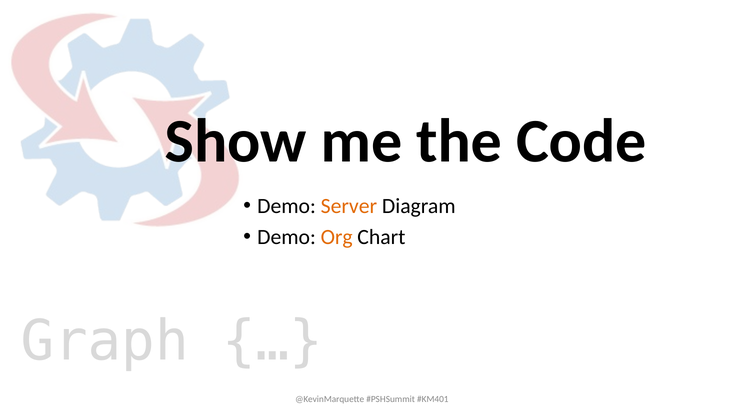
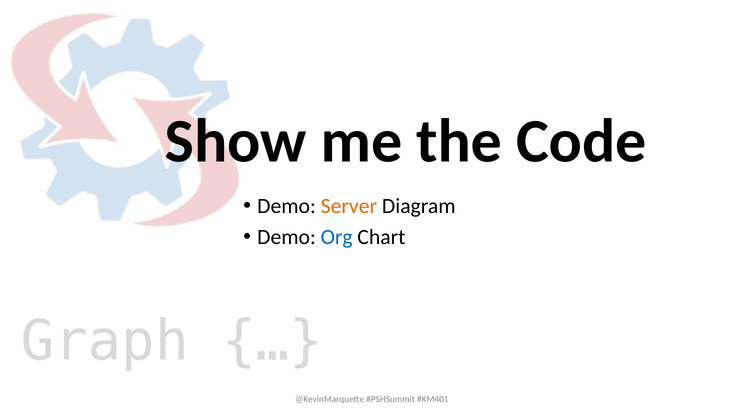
Org colour: orange -> blue (337, 237)
